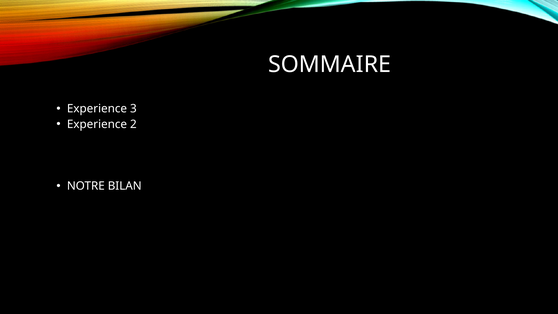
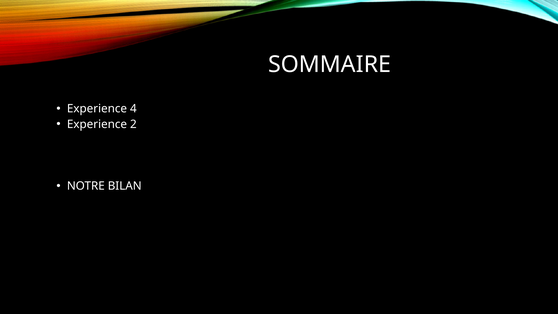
3: 3 -> 4 (133, 109)
